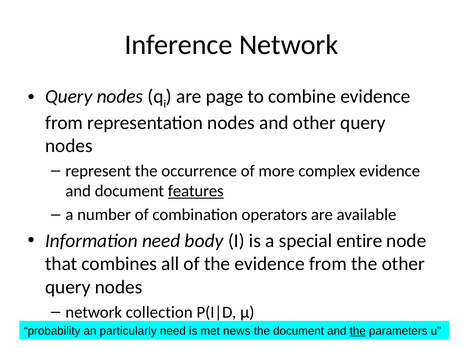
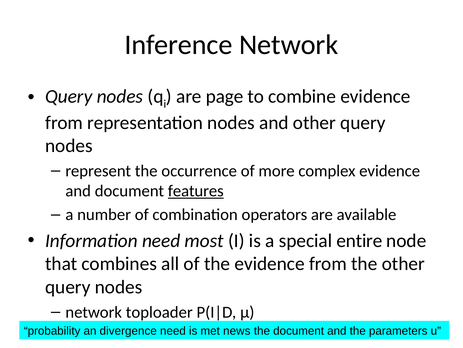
body: body -> most (204, 240)
collection: collection -> toploader (159, 312)
particularly: particularly -> divergence (128, 330)
the underline: present -> none (358, 330)
